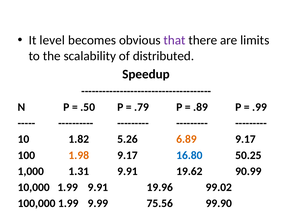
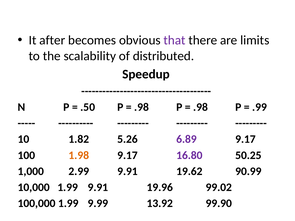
level: level -> after (52, 40)
.79: .79 -> .98 (142, 107)
.89: .89 -> .98 (201, 107)
6.89 colour: orange -> purple (186, 139)
16.80 colour: blue -> purple (189, 155)
1.31: 1.31 -> 2.99 (79, 171)
75.56: 75.56 -> 13.92 (160, 204)
